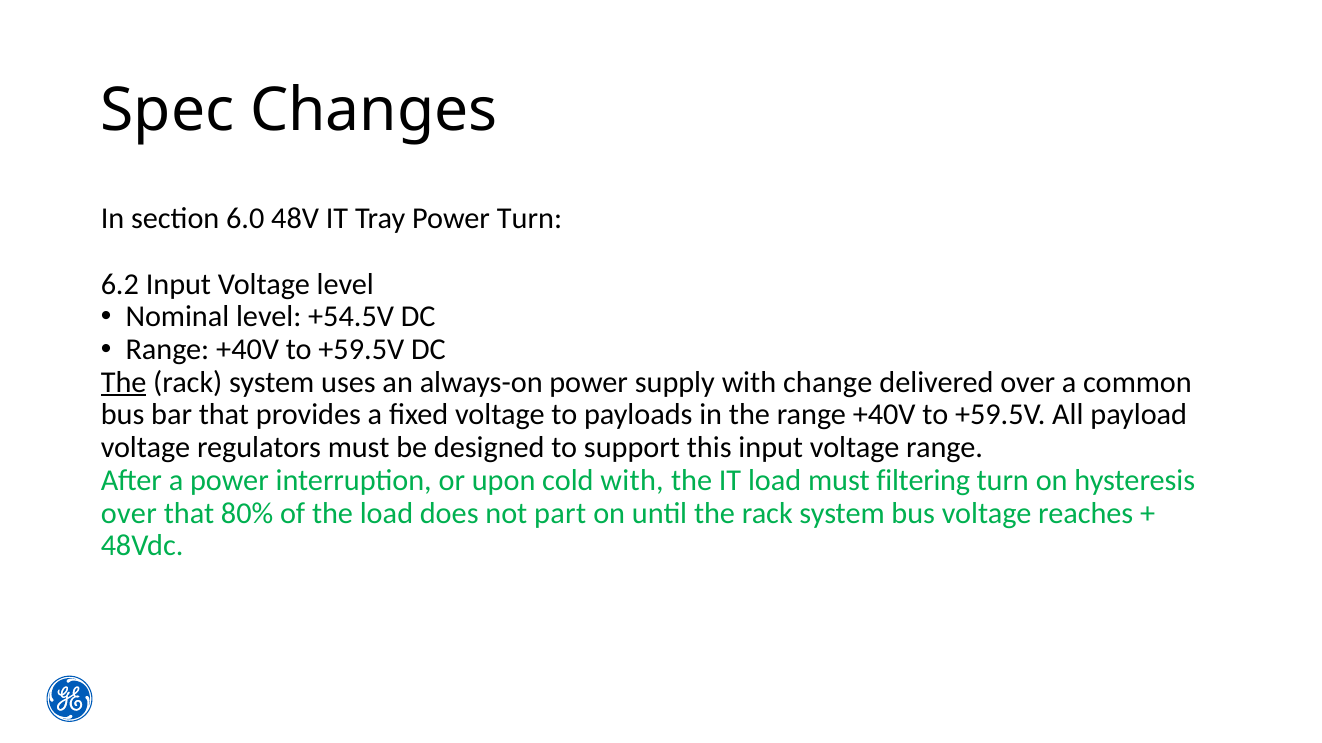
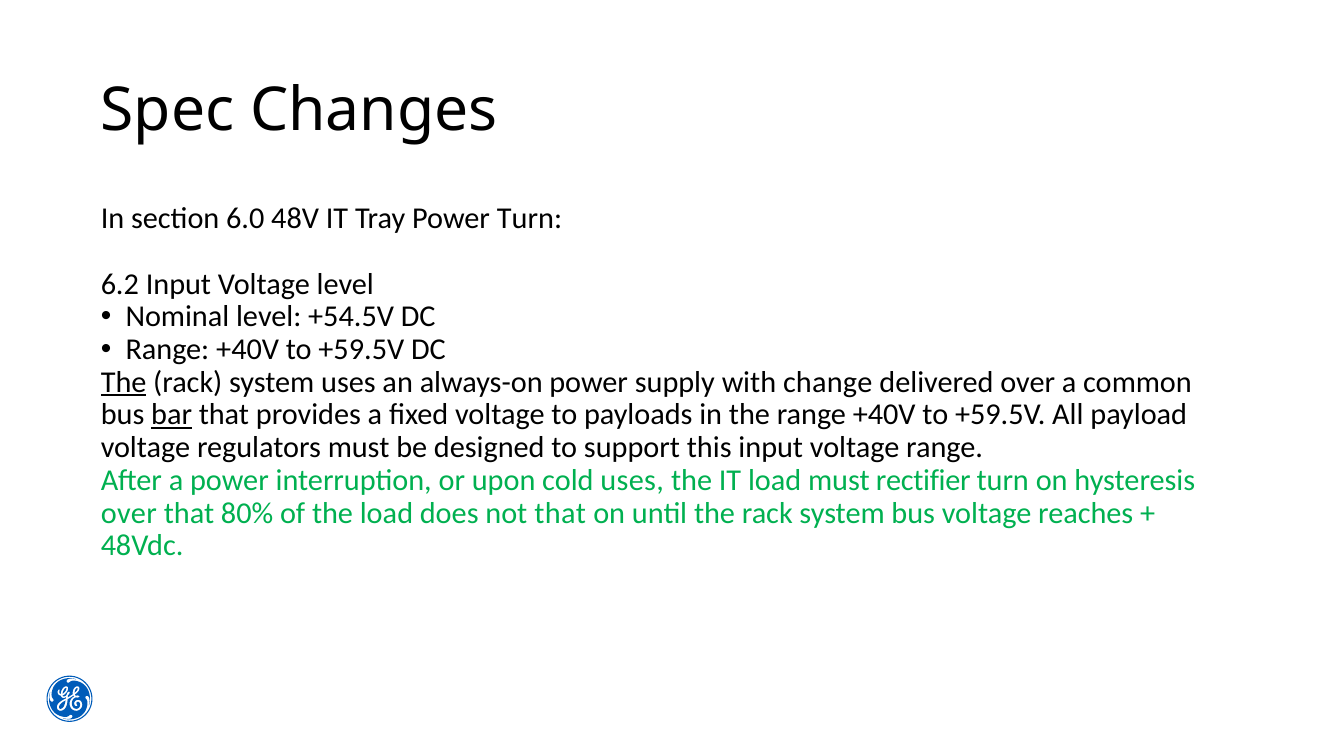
bar underline: none -> present (172, 415)
cold with: with -> uses (632, 481)
filtering: filtering -> rectifier (923, 481)
not part: part -> that (560, 513)
